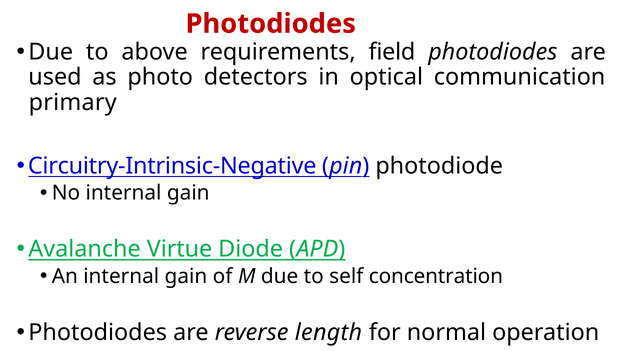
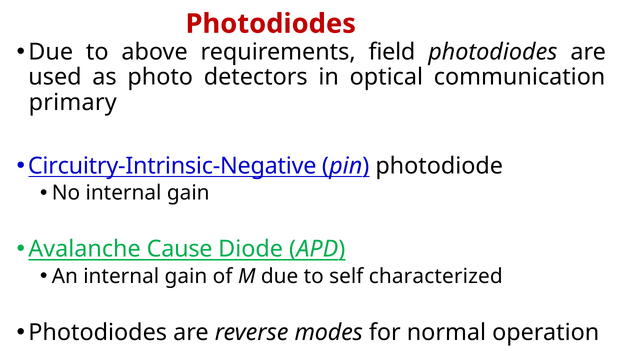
Virtue: Virtue -> Cause (180, 249)
concentration: concentration -> characterized (436, 276)
length: length -> modes (329, 332)
